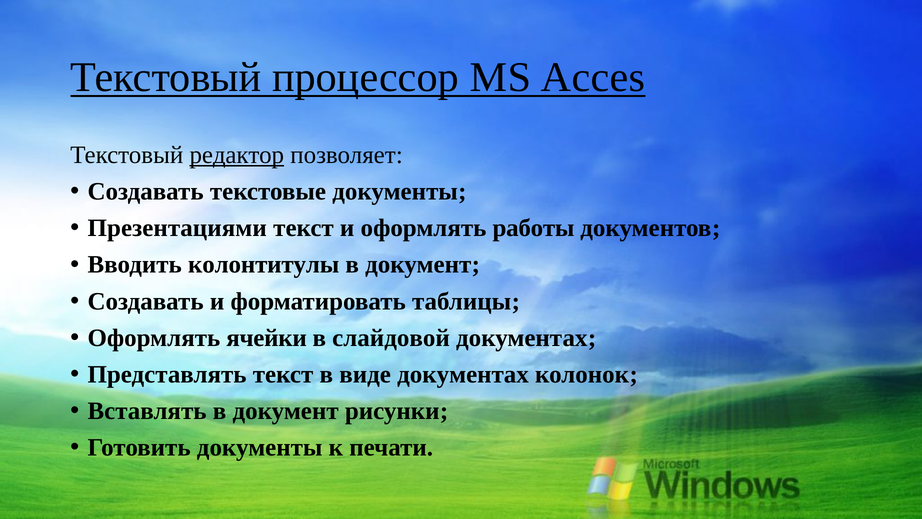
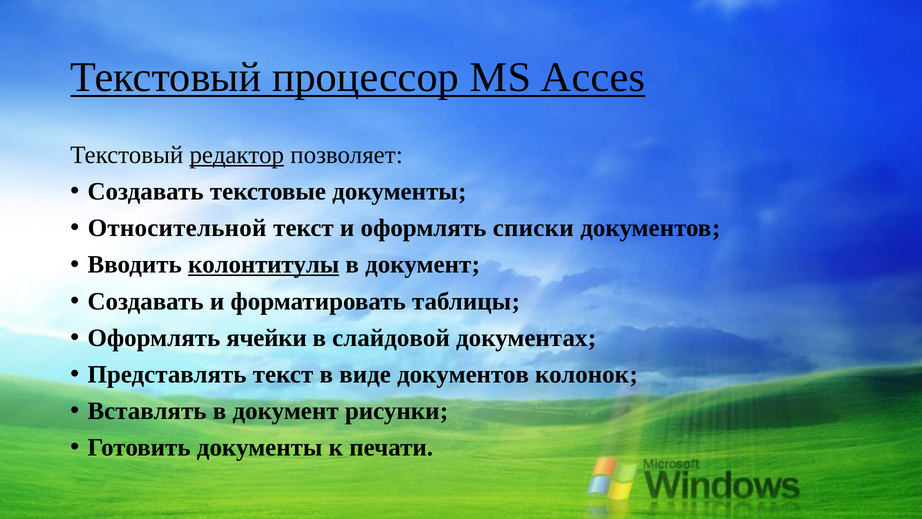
Презентациями: Презентациями -> Относительной (177, 228)
работы: работы -> списки (533, 228)
колонтитулы underline: none -> present (264, 265)
виде документах: документах -> документов (463, 374)
